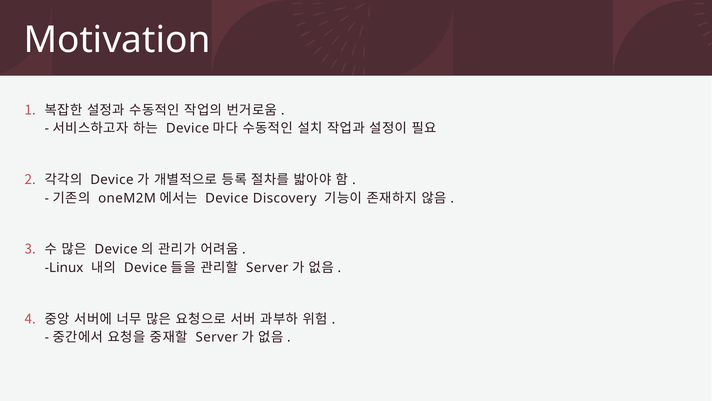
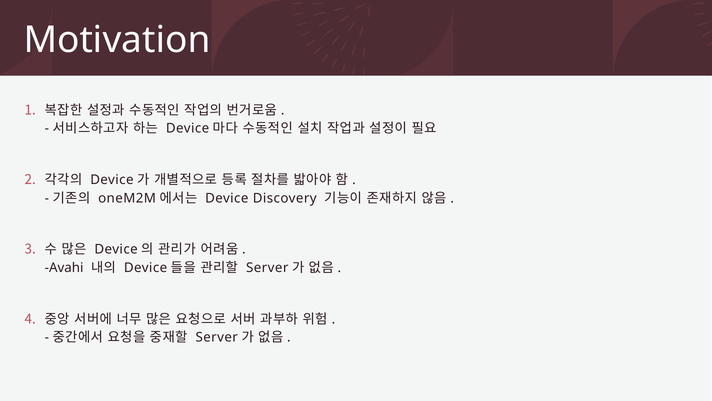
Linux: Linux -> Avahi (64, 267)
